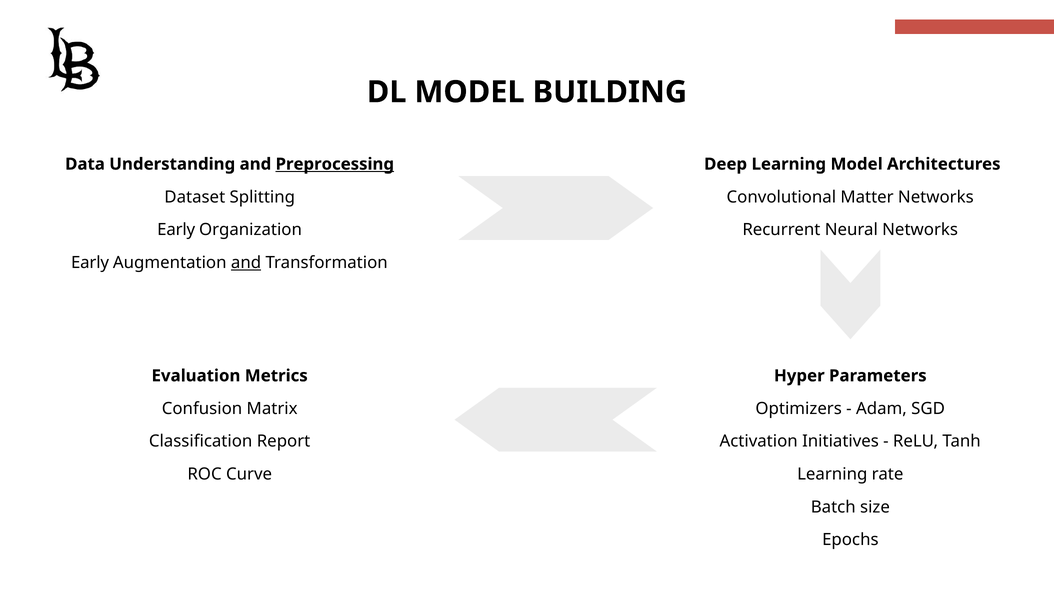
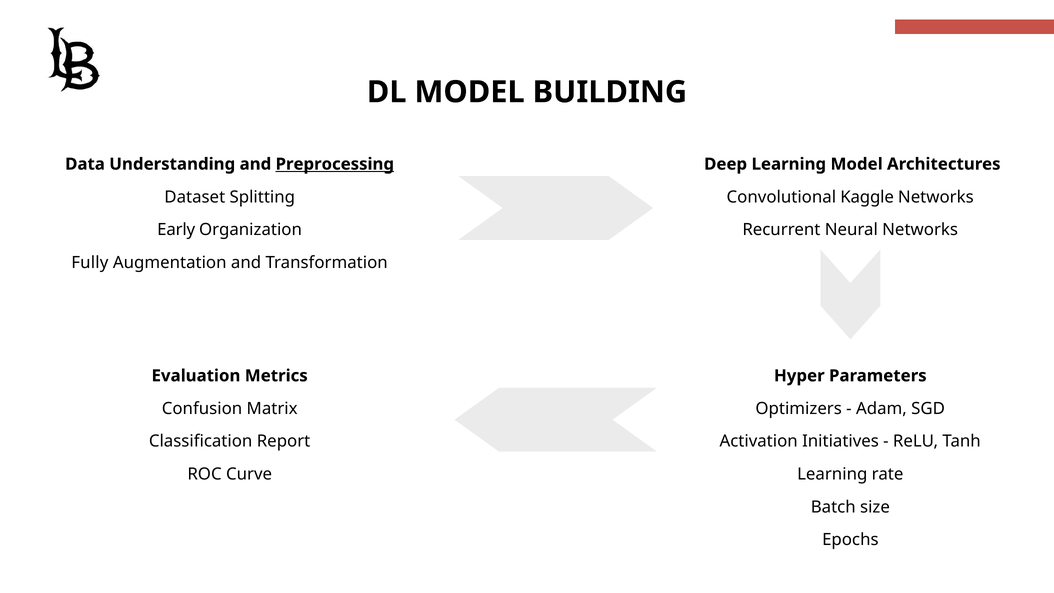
Matter: Matter -> Kaggle (867, 197)
Early: Early -> Fully (90, 263)
and underline: present -> none (246, 263)
